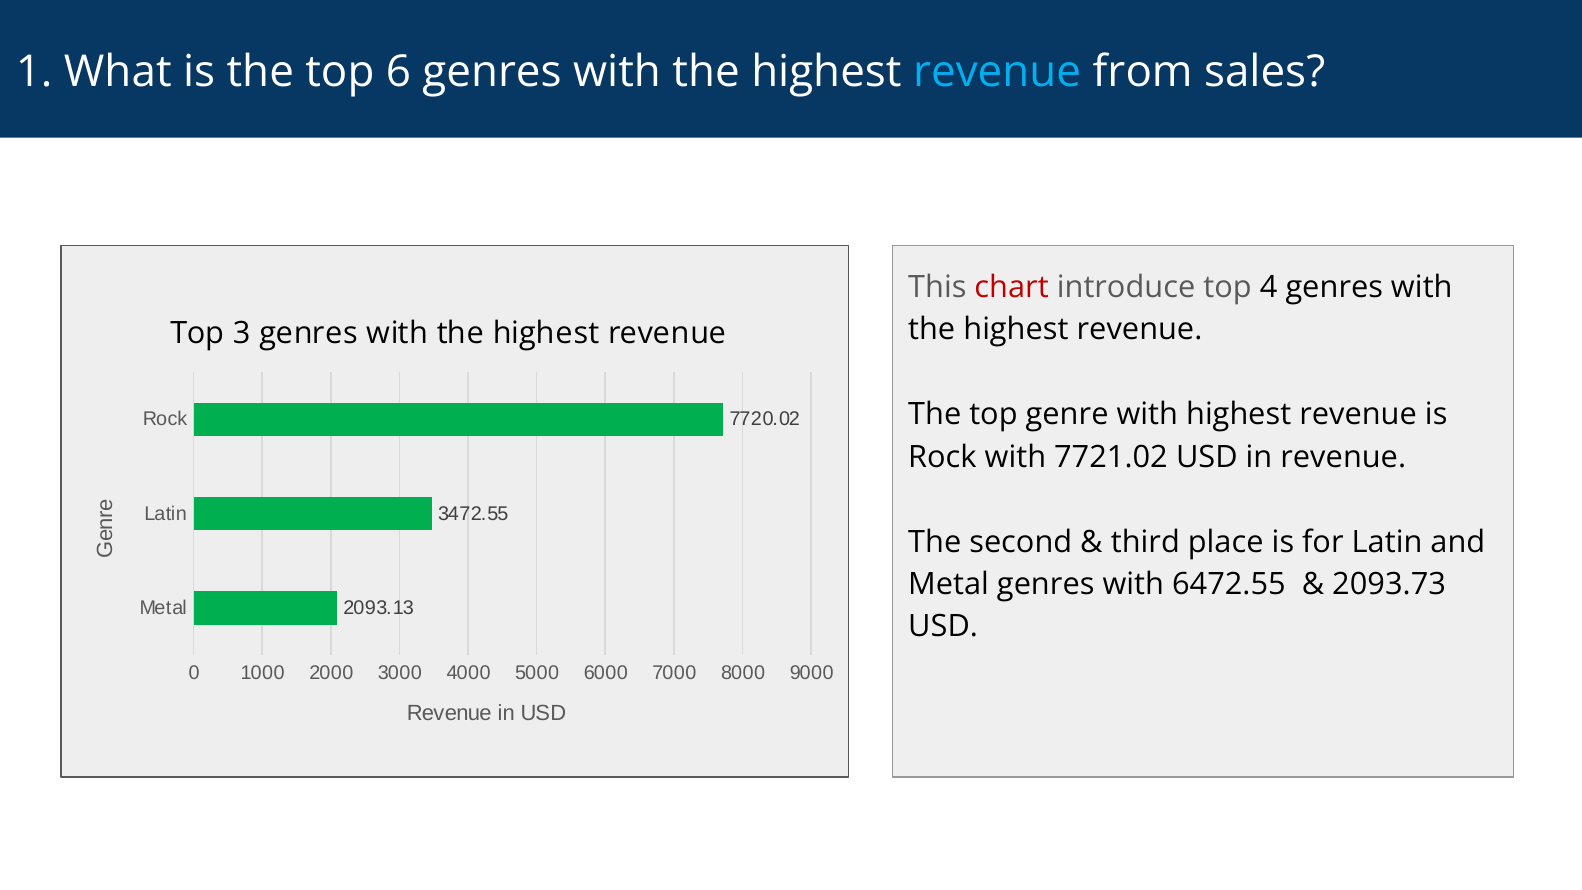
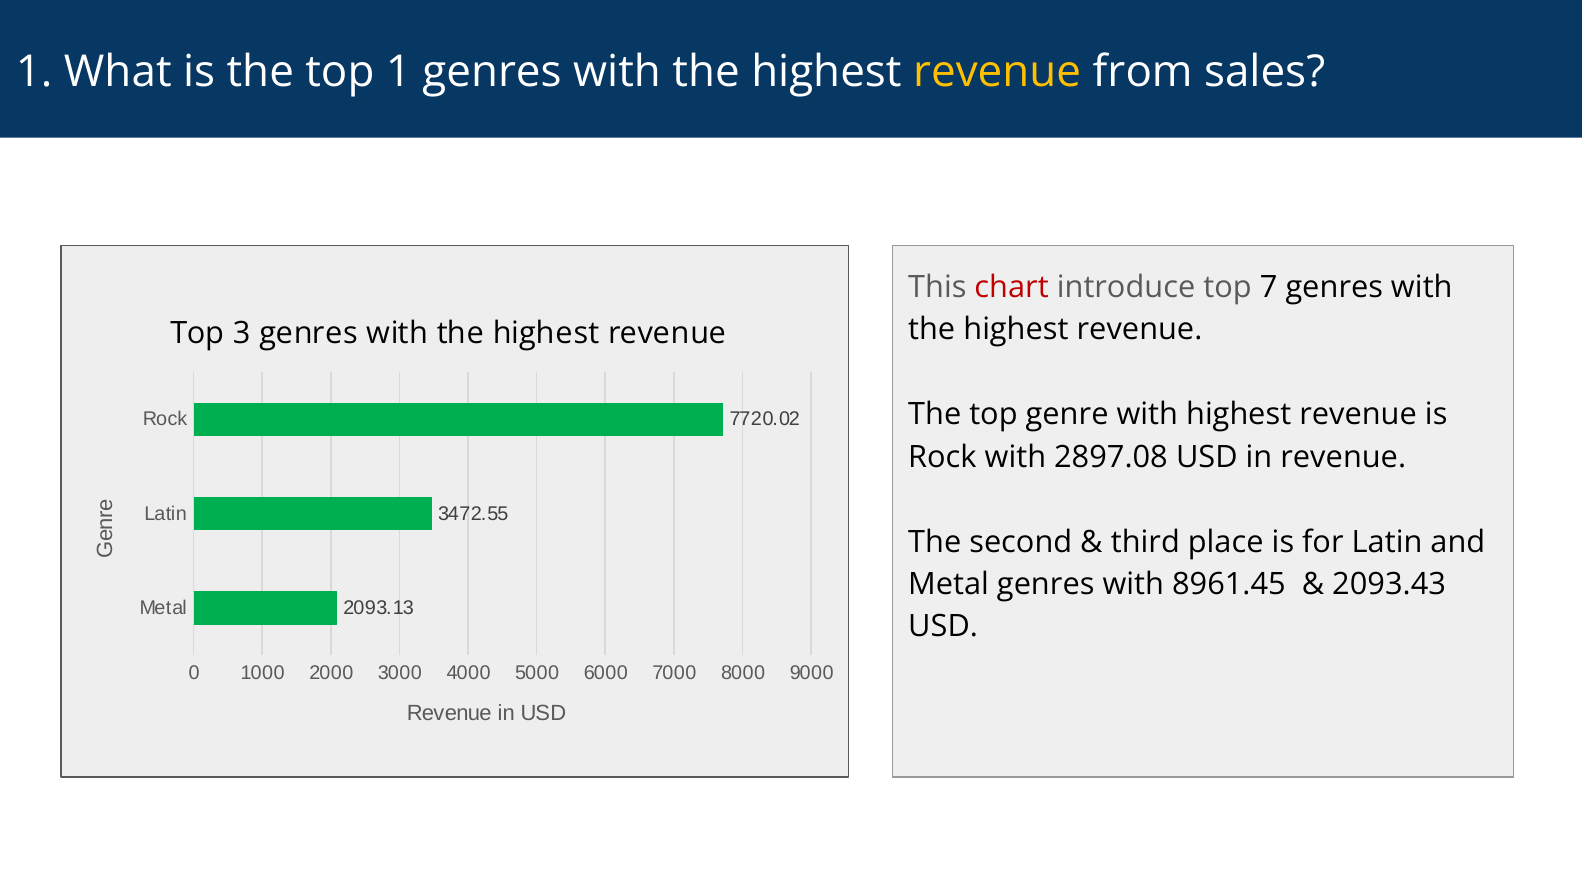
top 6: 6 -> 1 (398, 72)
revenue colour: light blue -> yellow (997, 72)
4: 4 -> 7 (1269, 287)
7721.02: 7721.02 -> 2897.08 (1111, 457)
6472.55: 6472.55 -> 8961.45 (1229, 584)
2093.73: 2093.73 -> 2093.43 (1389, 584)
